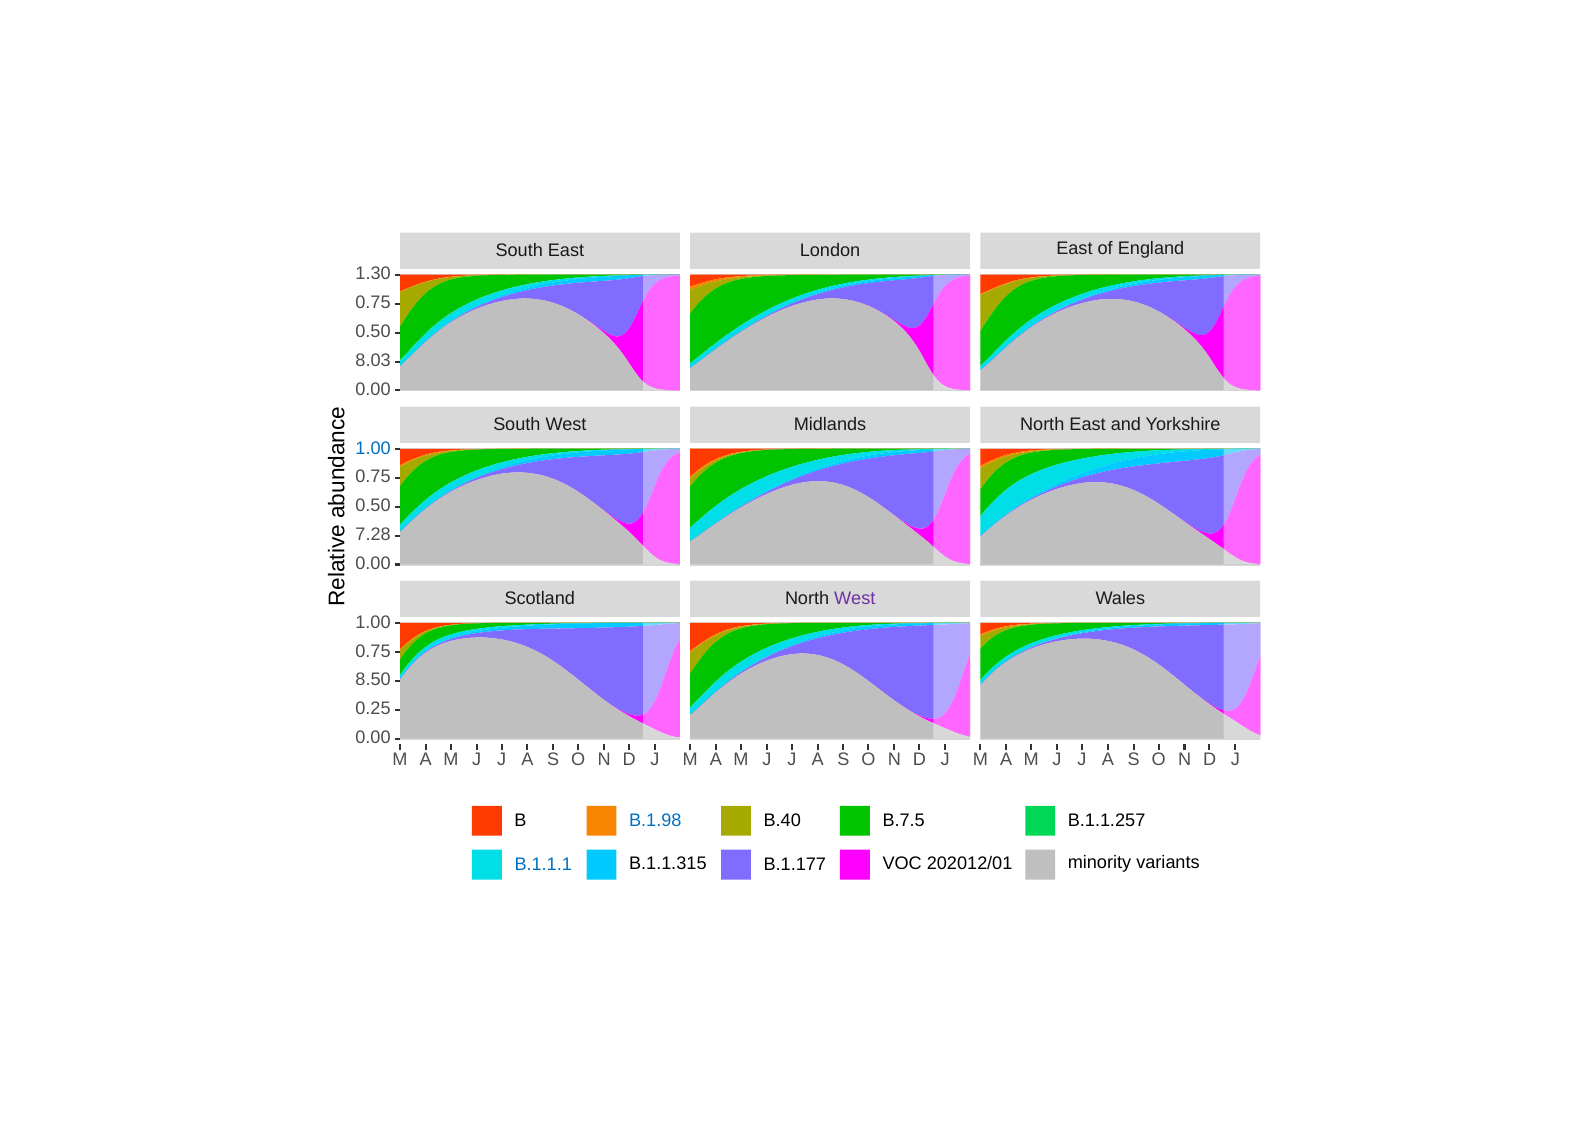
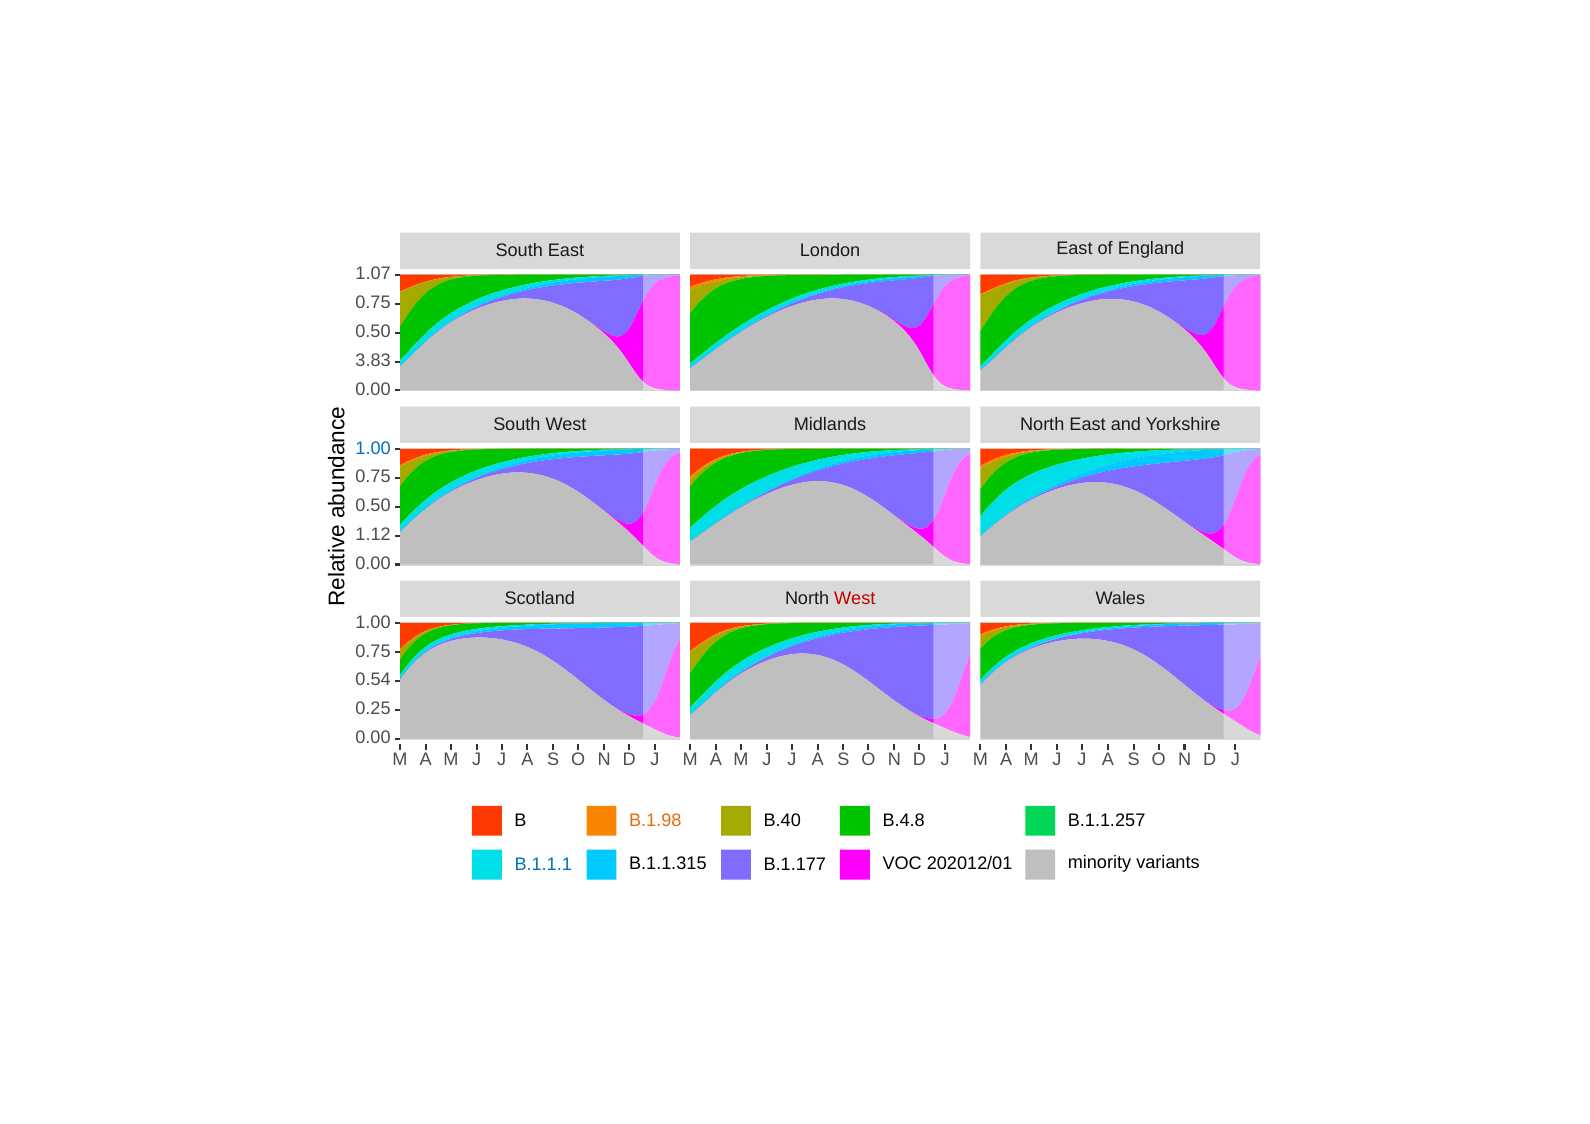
1.30: 1.30 -> 1.07 (373, 274)
8.03: 8.03 -> 3.83 (373, 361)
7.28: 7.28 -> 1.12 (373, 535)
West colour: purple -> red (855, 598)
8.50: 8.50 -> 0.54 (373, 680)
B.1.98 colour: blue -> orange (655, 820)
B.7.5: B.7.5 -> B.4.8 (904, 820)
